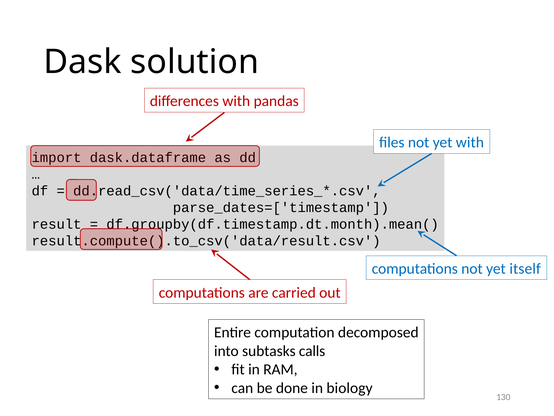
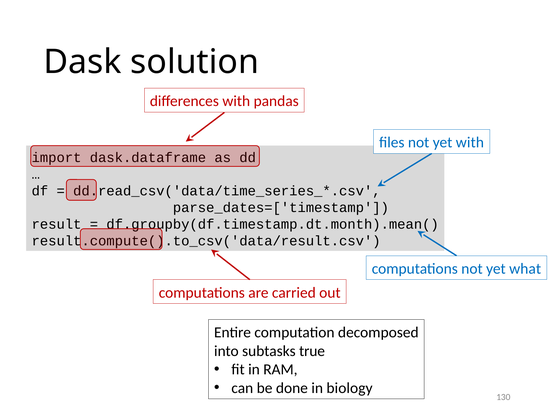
itself: itself -> what (525, 268)
calls: calls -> true (312, 351)
